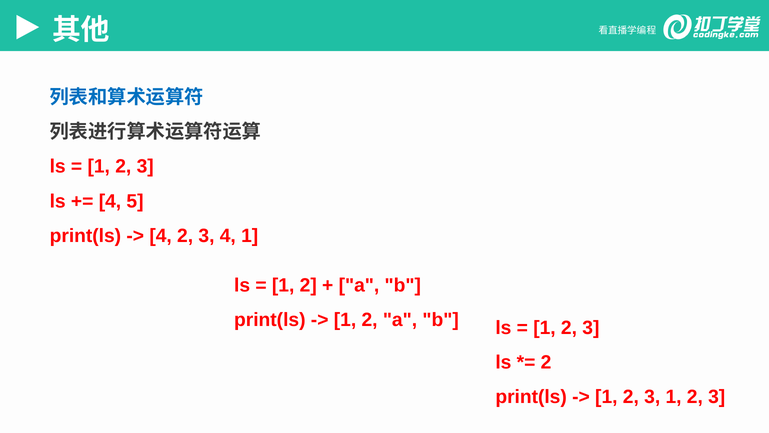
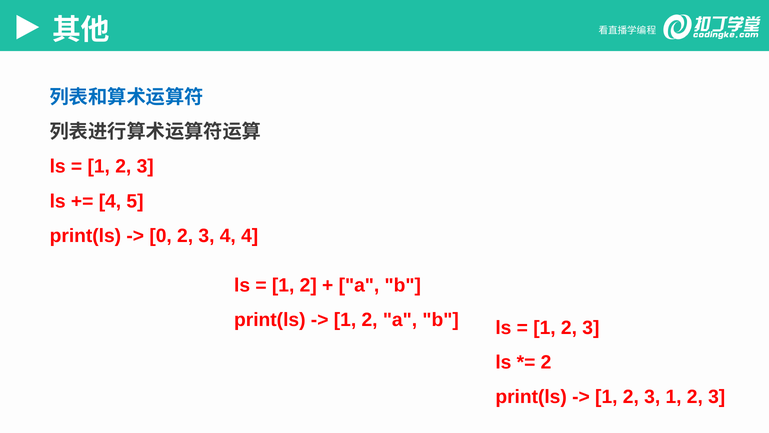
4: 4 -> 0 (161, 236)
4 1: 1 -> 4 (250, 236)
